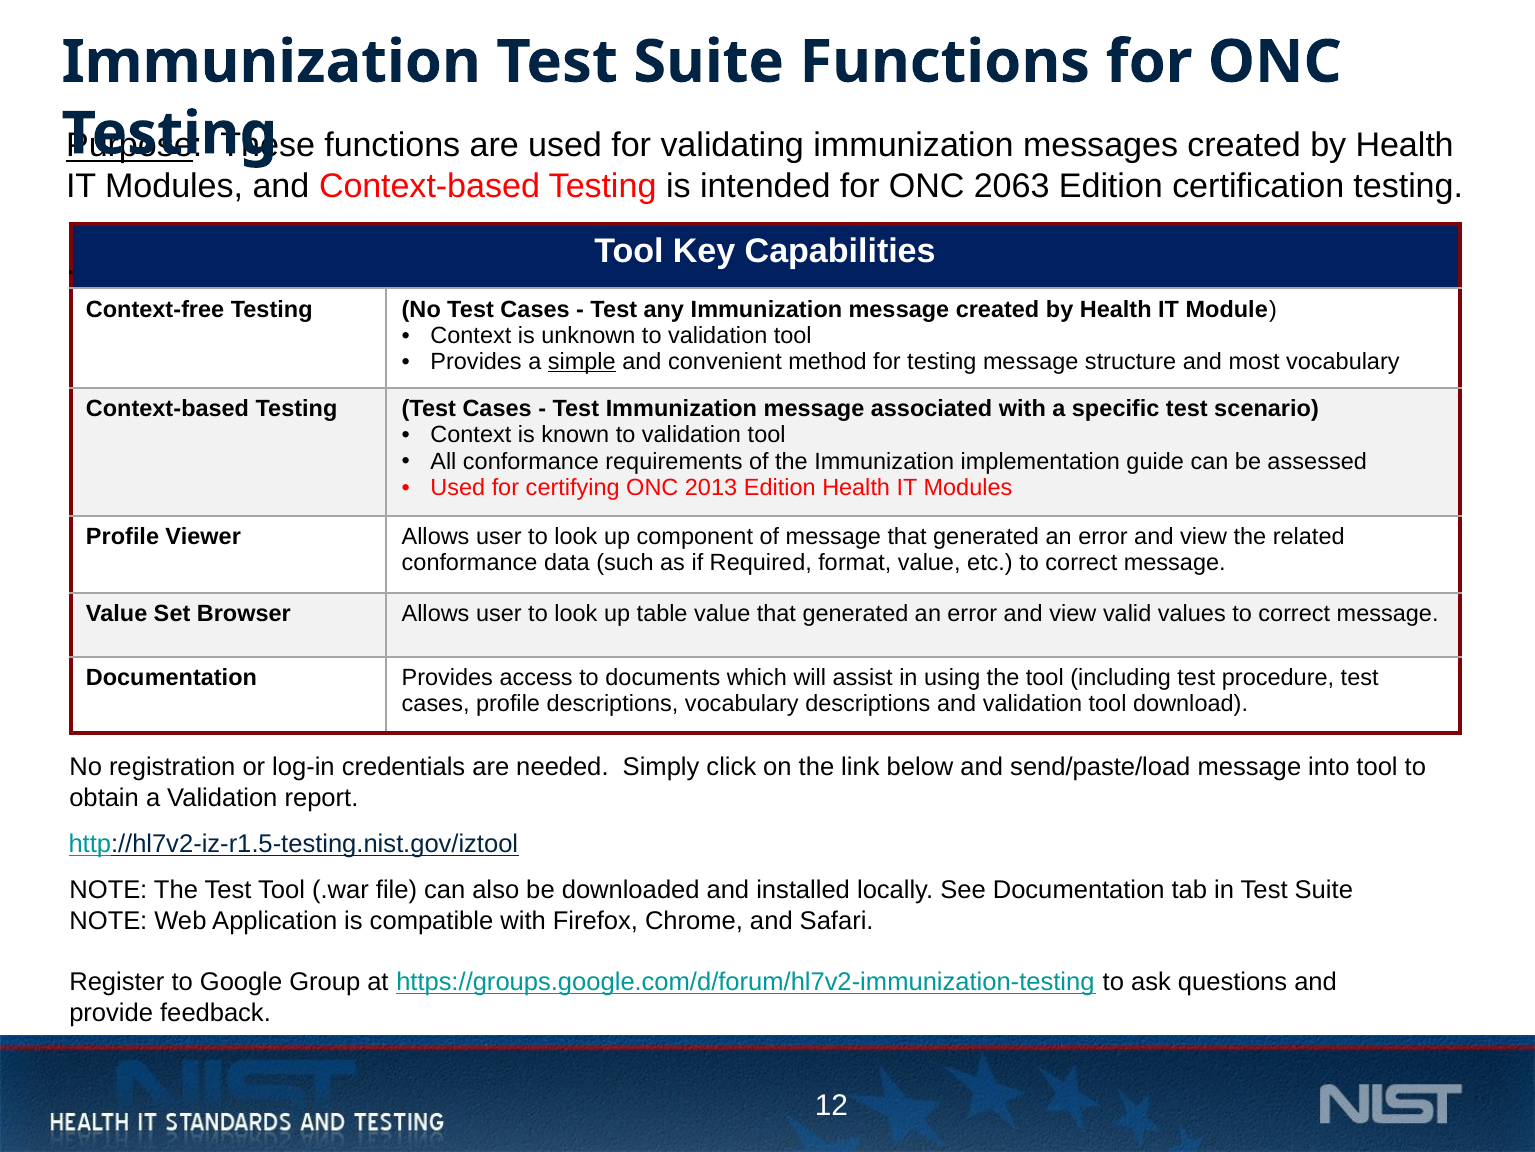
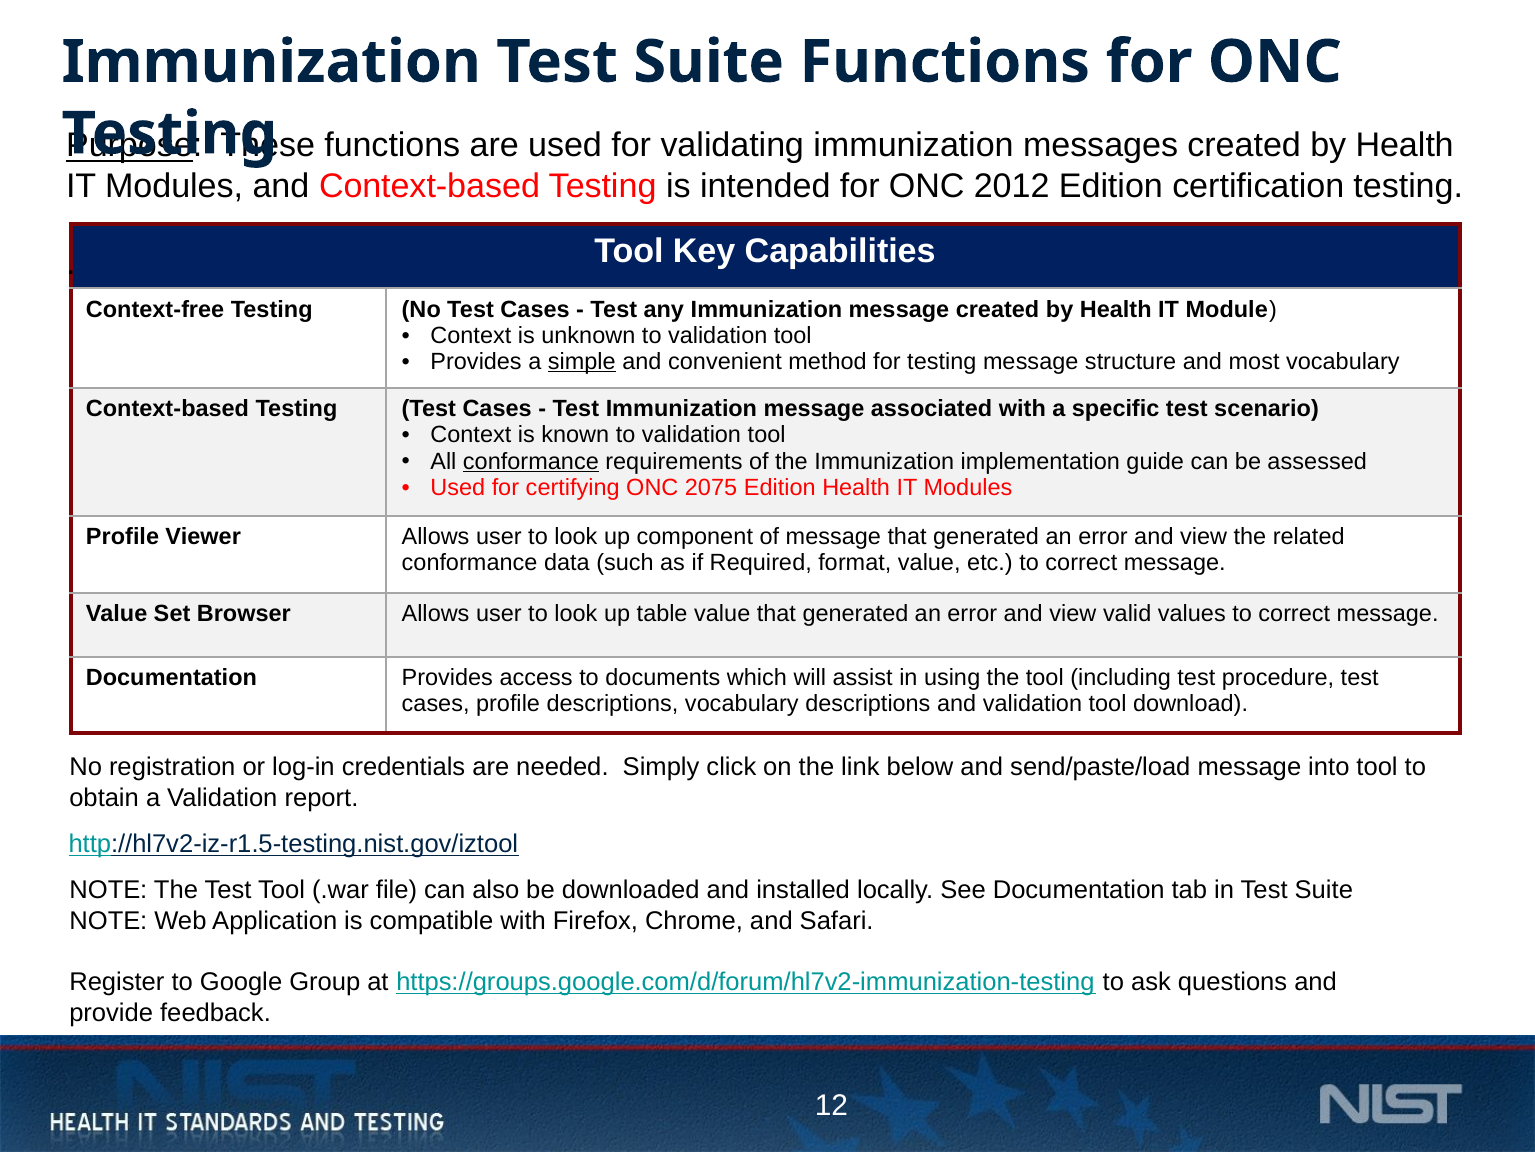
2063: 2063 -> 2012 (1012, 186)
conformance underline: none -> present (531, 461)
2013: 2013 -> 2075 (711, 487)
